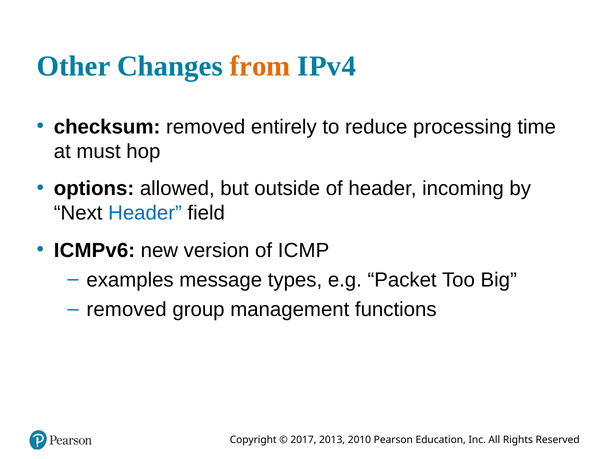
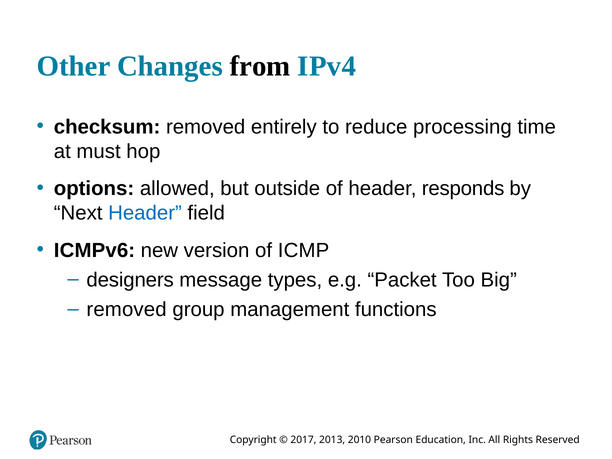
from colour: orange -> black (260, 66)
incoming: incoming -> responds (463, 189)
examples: examples -> designers (130, 280)
